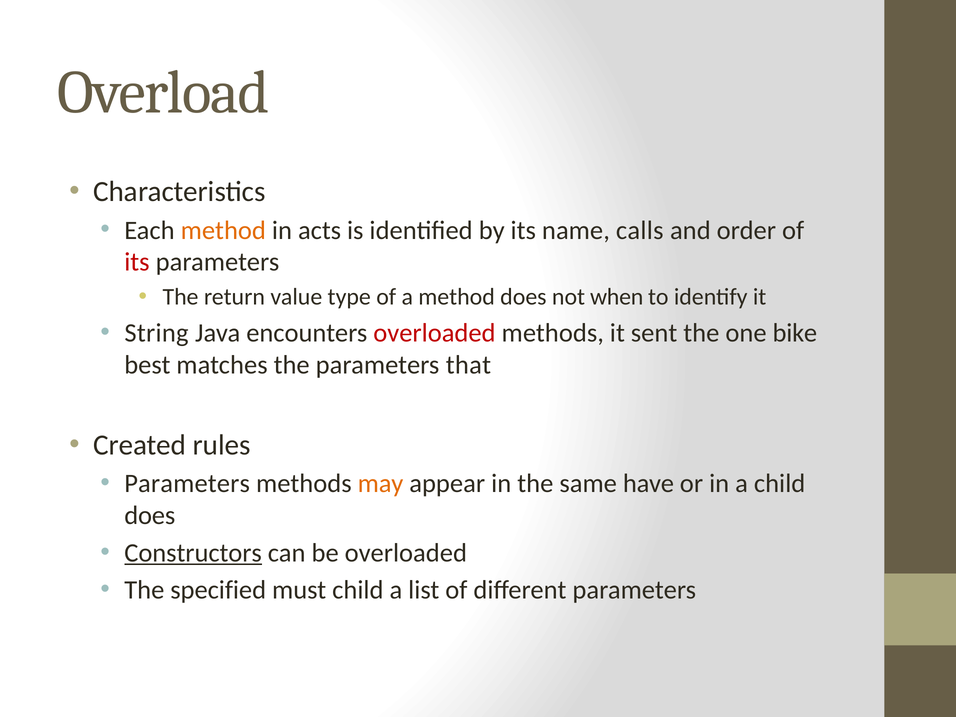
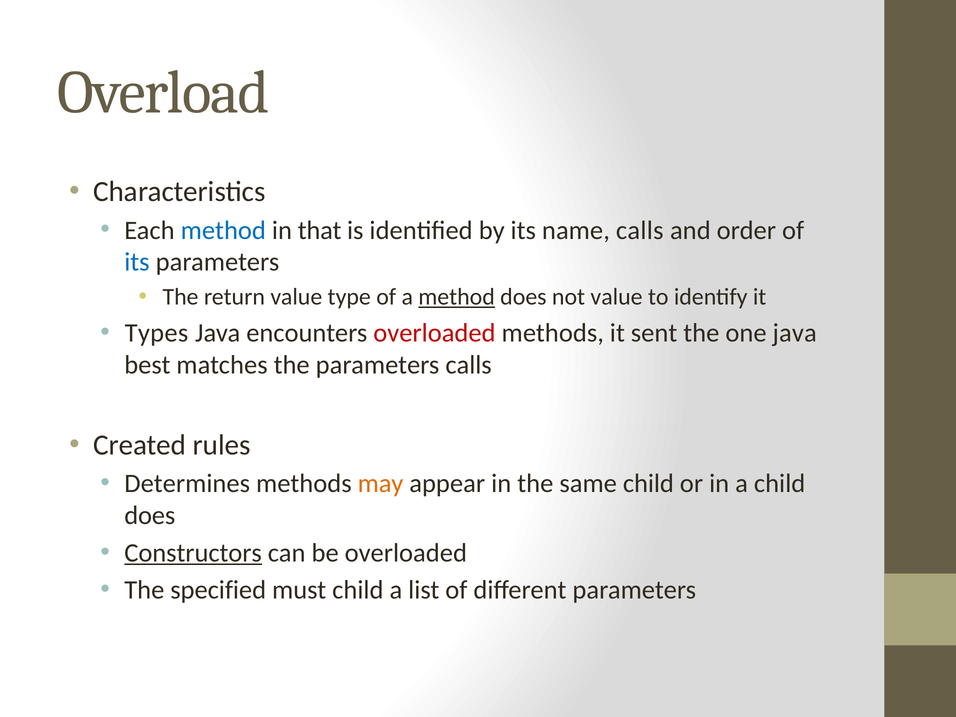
method colour: orange -> blue (223, 230)
acts: acts -> that (320, 230)
its colour: red -> blue (137, 262)
method underline: none -> present (457, 297)
not when: when -> value (617, 297)
String: String -> Types (157, 333)
one bike: bike -> java (795, 333)
parameters that: that -> calls (469, 365)
Parameters: Parameters -> Determines (187, 484)
same have: have -> child (648, 484)
